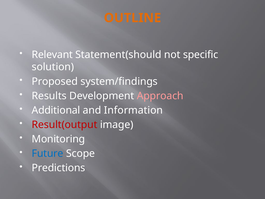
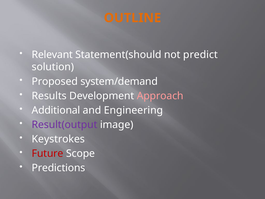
specific: specific -> predict (201, 55)
system/findings: system/findings -> system/demand (119, 81)
Information: Information -> Engineering (133, 110)
Result(output colour: red -> purple (65, 125)
Monitoring: Monitoring -> Keystrokes (58, 139)
Future colour: blue -> red (48, 153)
